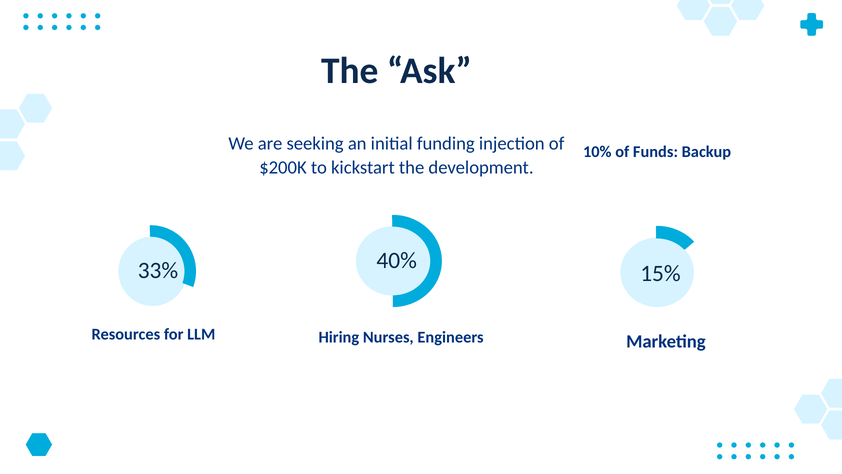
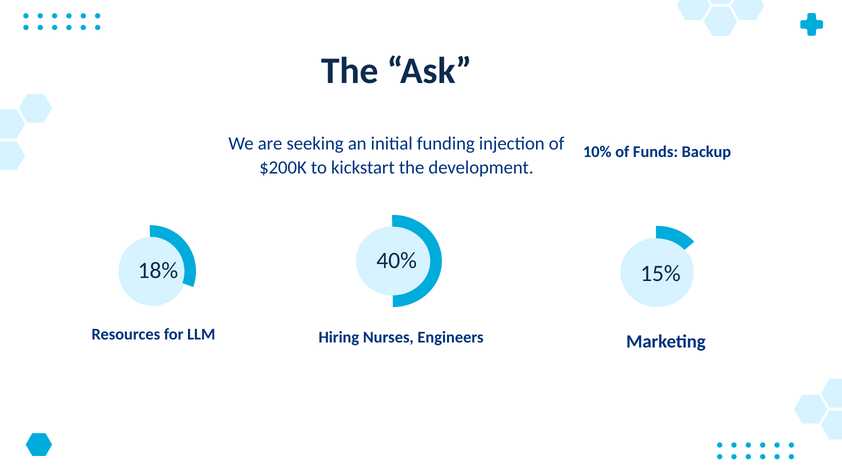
33%: 33% -> 18% (158, 270)
